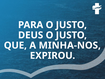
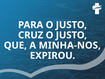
DEUS: DEUS -> CRUZ (31, 35)
